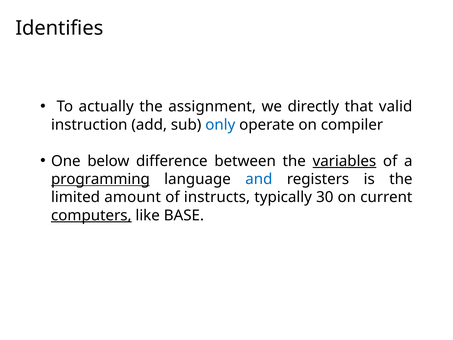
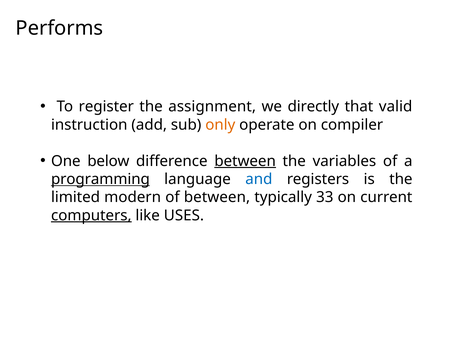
Identifies: Identifies -> Performs (59, 28)
actually: actually -> register (106, 107)
only colour: blue -> orange (220, 125)
between underline: none -> present (245, 161)
variables underline: present -> none (344, 161)
amount: amount -> modern (133, 197)
of instructs: instructs -> between (217, 197)
30: 30 -> 33 (325, 197)
BASE: BASE -> USES (184, 215)
